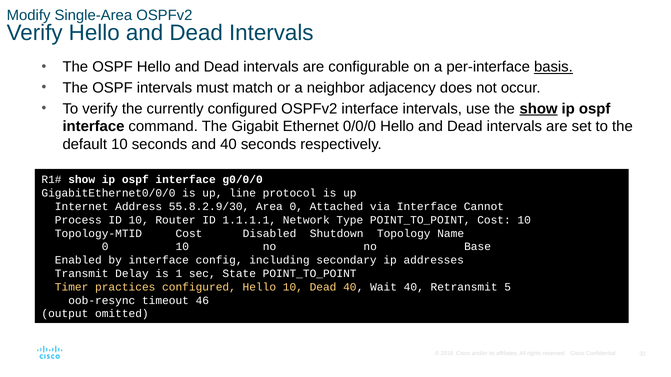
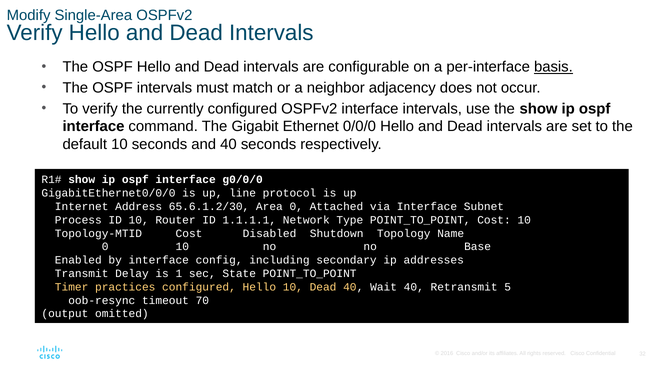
show underline: present -> none (539, 109)
55.8.2.9/30: 55.8.2.9/30 -> 65.6.1.2/30 (209, 207)
Cannot: Cannot -> Subnet (484, 207)
46: 46 -> 70 (202, 301)
